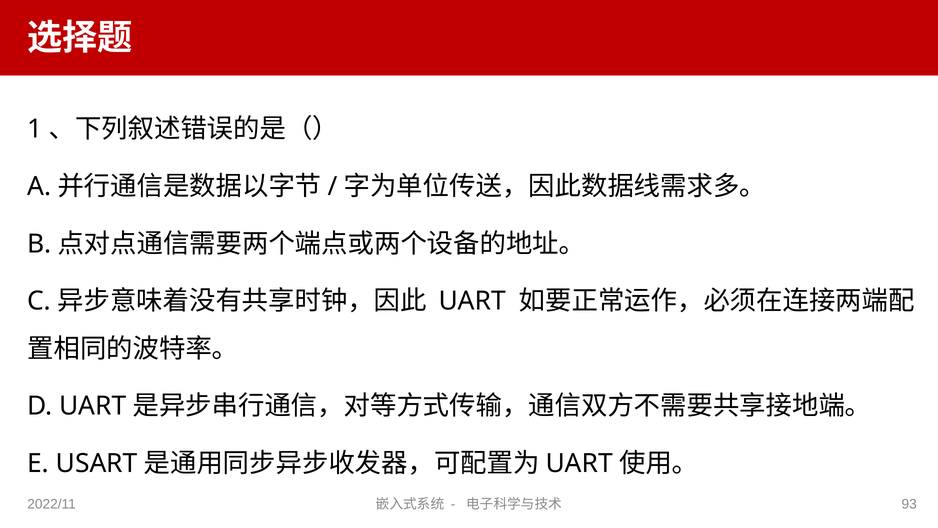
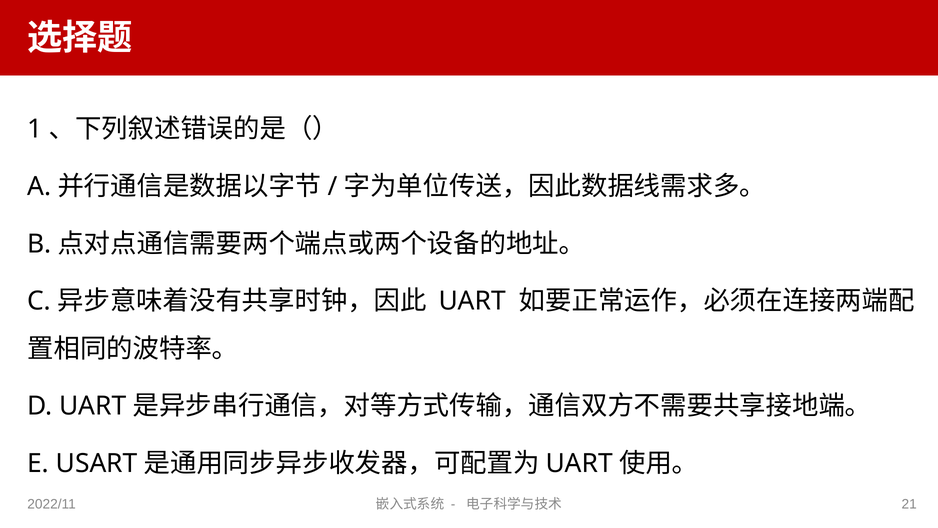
93: 93 -> 21 (909, 504)
